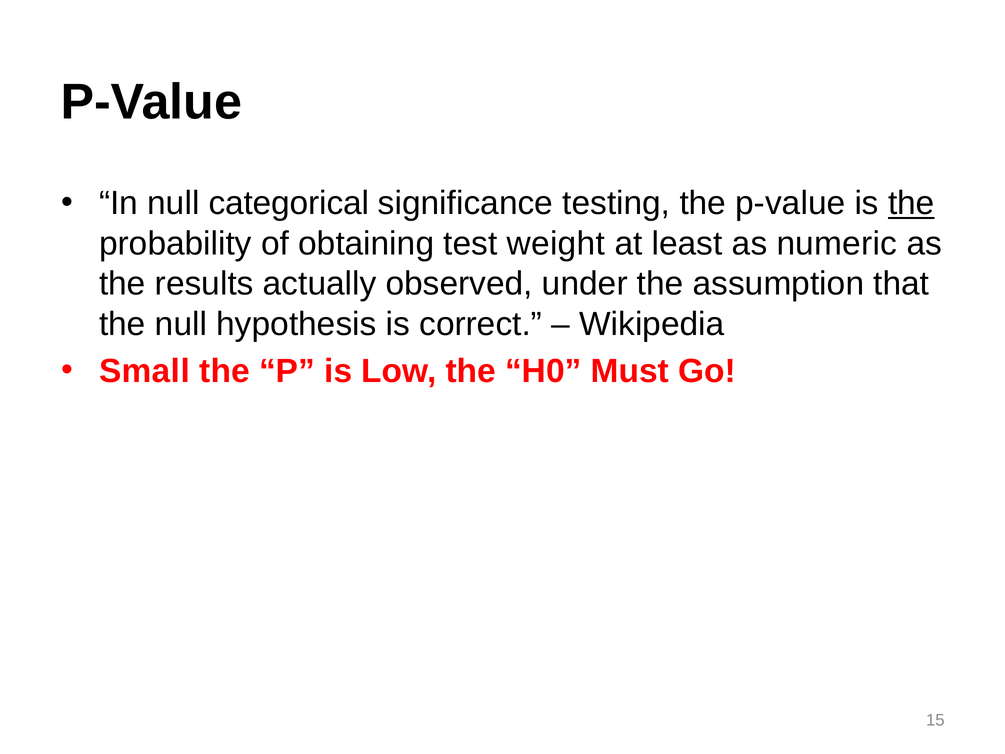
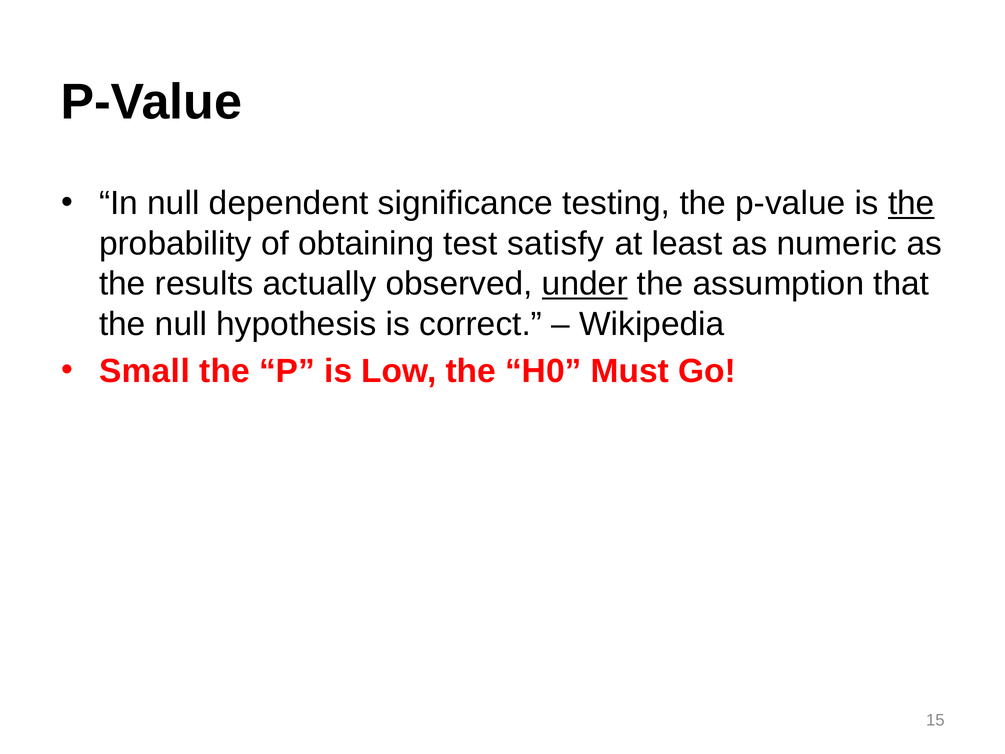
categorical: categorical -> dependent (289, 203)
weight: weight -> satisfy (556, 244)
under underline: none -> present (585, 284)
